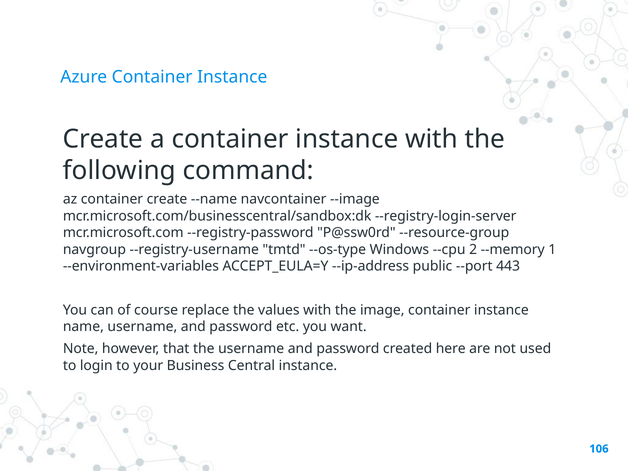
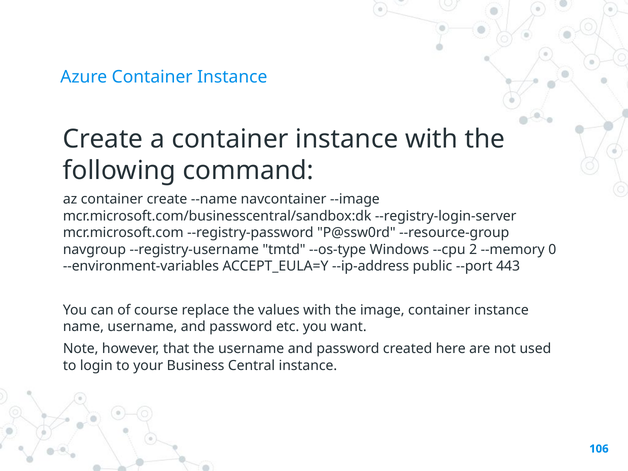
1: 1 -> 0 (552, 249)
